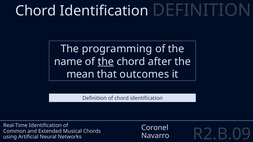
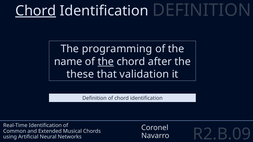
Chord underline: none -> present (36, 11)
mean: mean -> these (80, 74)
outcomes: outcomes -> validation (144, 74)
